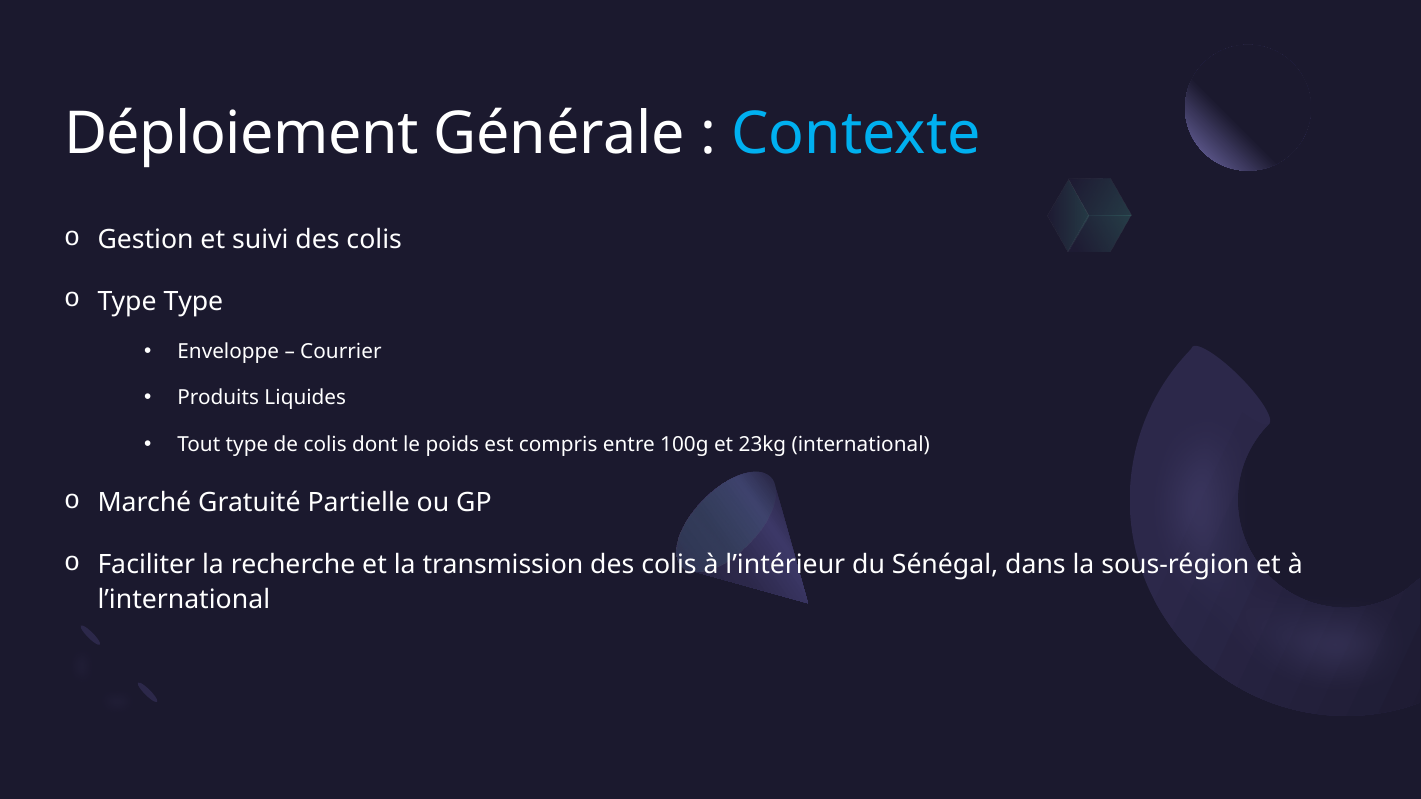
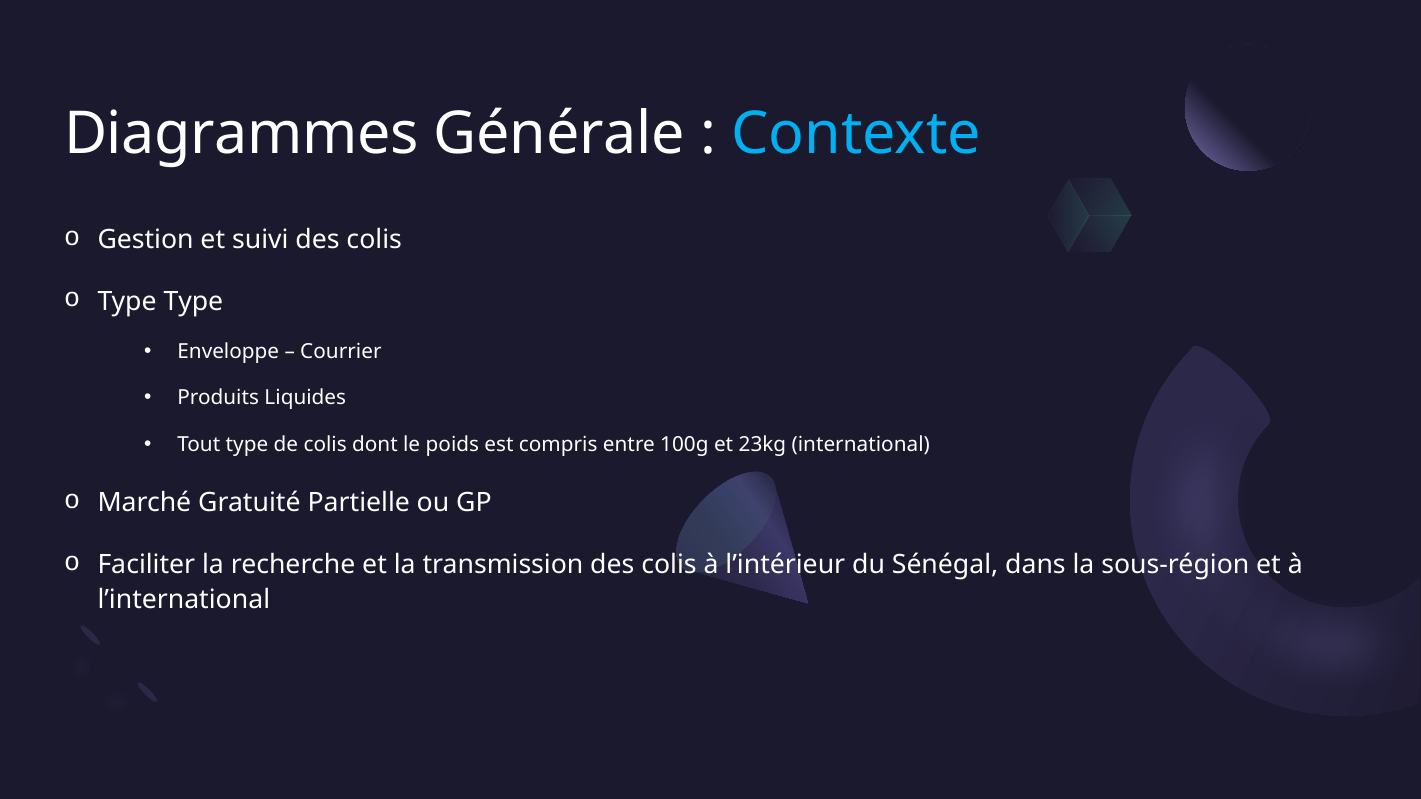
Déploiement: Déploiement -> Diagrammes (241, 134)
